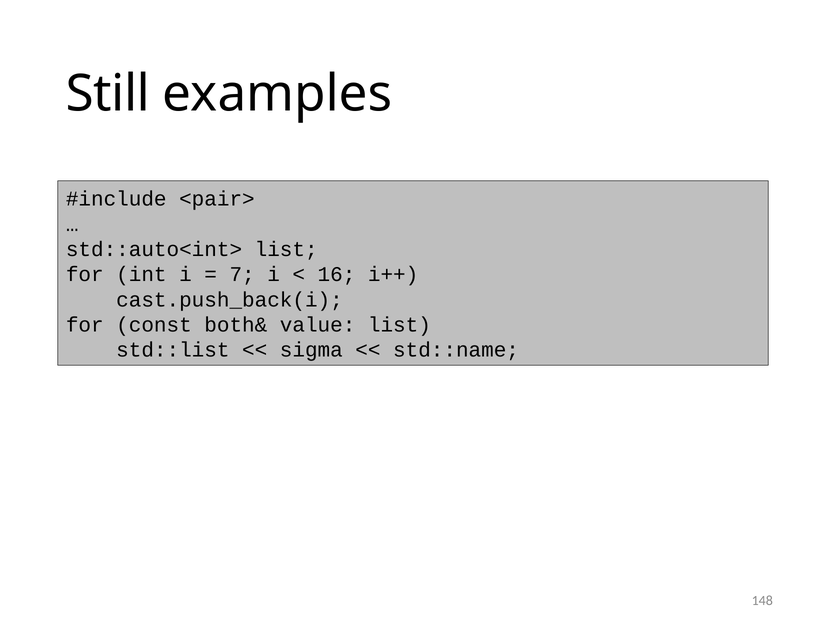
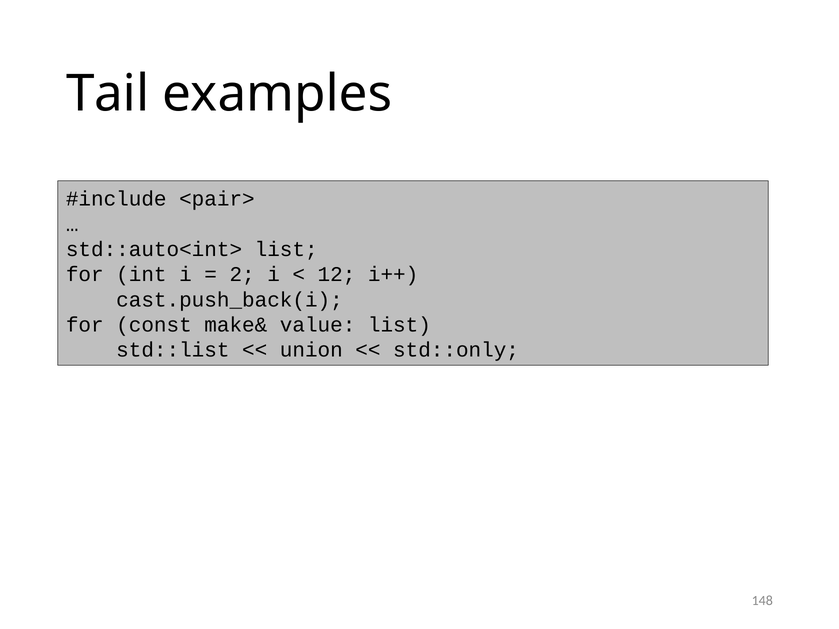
Still: Still -> Tail (108, 94)
7: 7 -> 2 (242, 275)
16: 16 -> 12 (336, 275)
both&: both& -> make& (236, 325)
sigma: sigma -> union (311, 350)
std::name: std::name -> std::only (456, 350)
